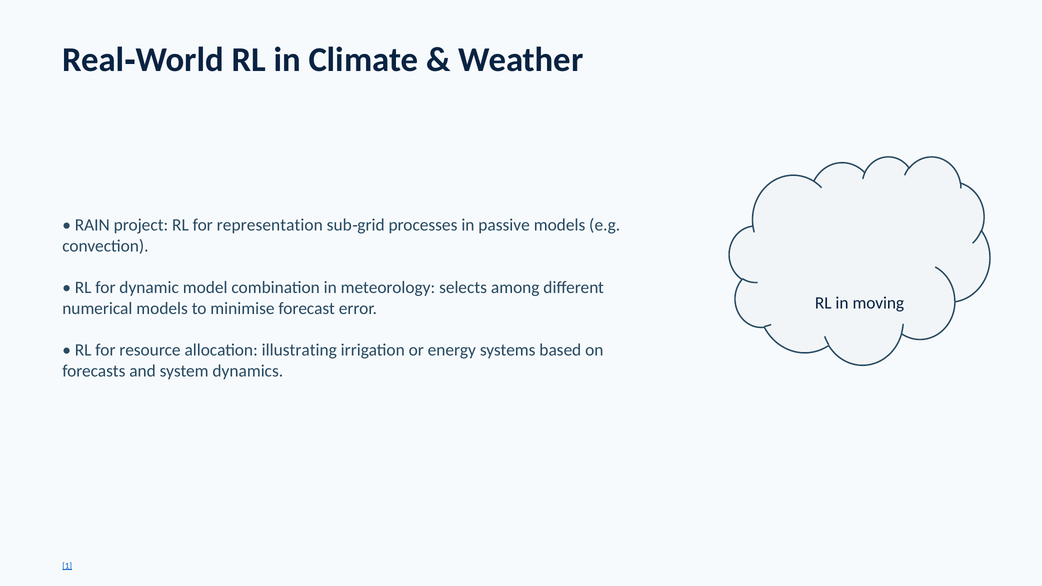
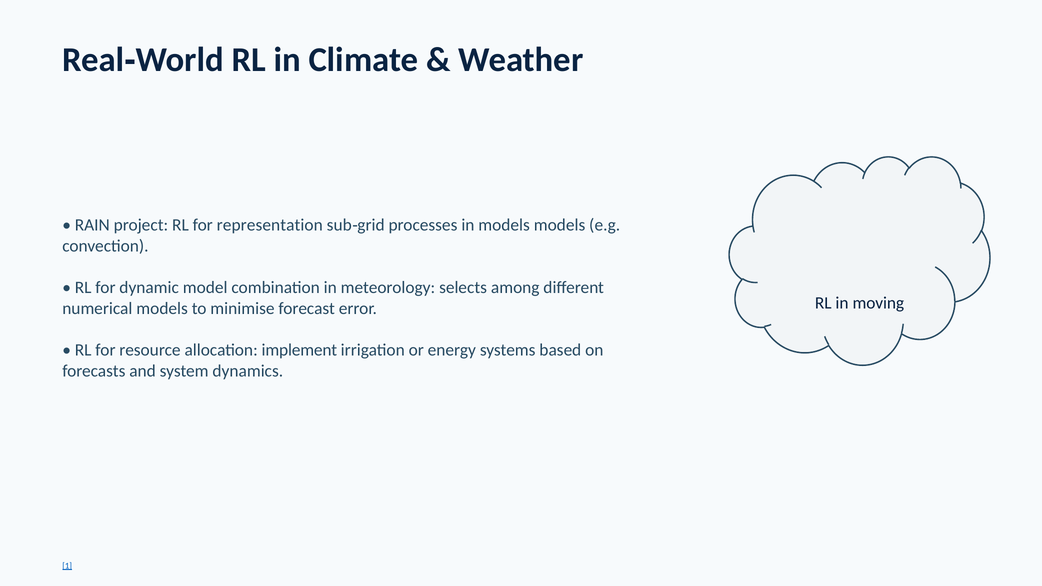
in passive: passive -> models (504, 225)
illustrating: illustrating -> implement (299, 350)
